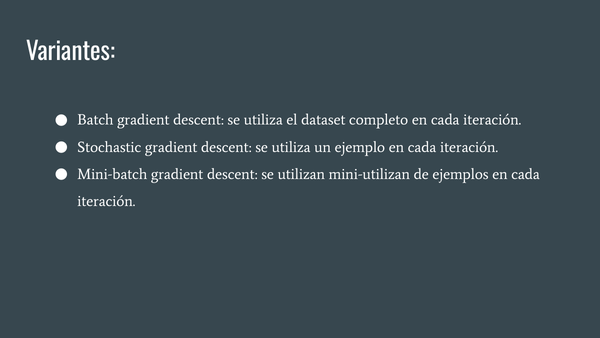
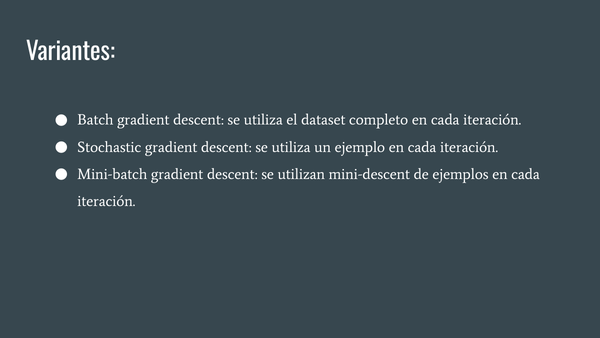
mini-utilizan: mini-utilizan -> mini-descent (369, 174)
